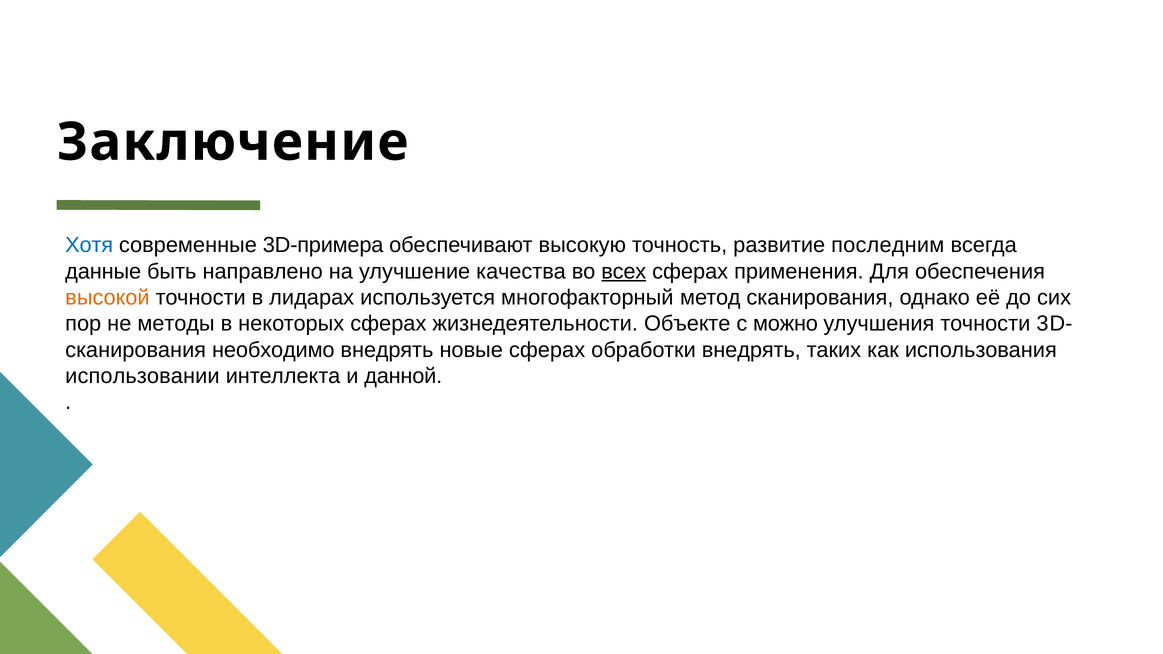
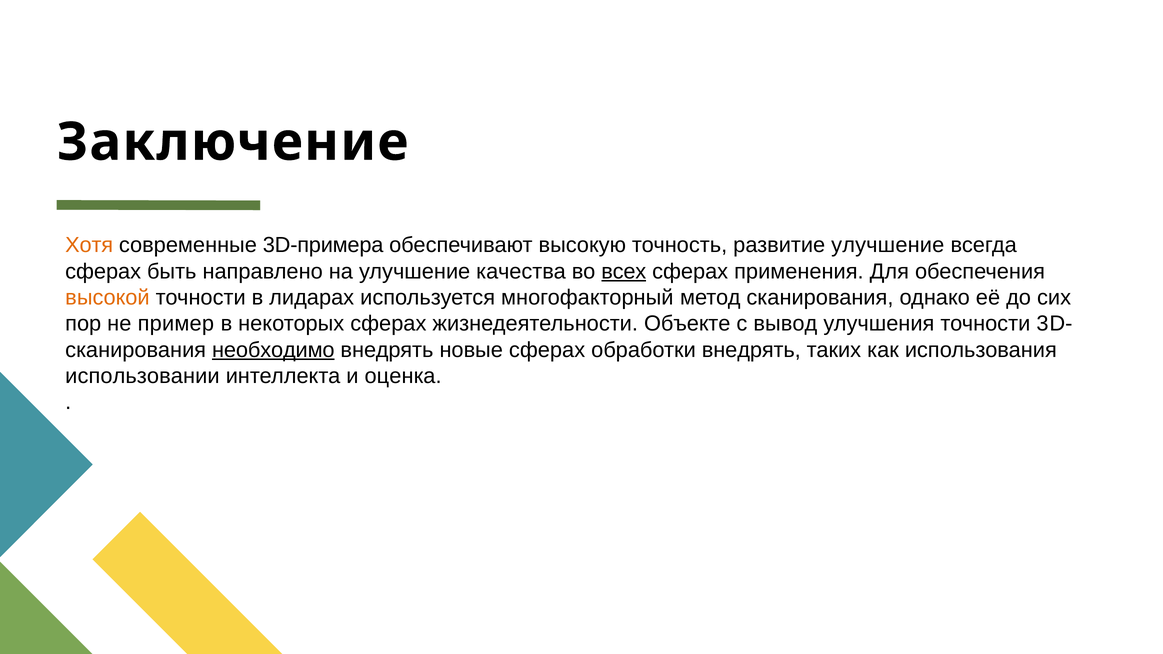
Хотя colour: blue -> orange (89, 245)
развитие последним: последним -> улучшение (888, 245)
данные: данные -> сферах (103, 271)
методы: методы -> пример (176, 324)
можно: можно -> вывод (785, 324)
необходимо underline: none -> present (273, 350)
данной: данной -> оценка (403, 376)
